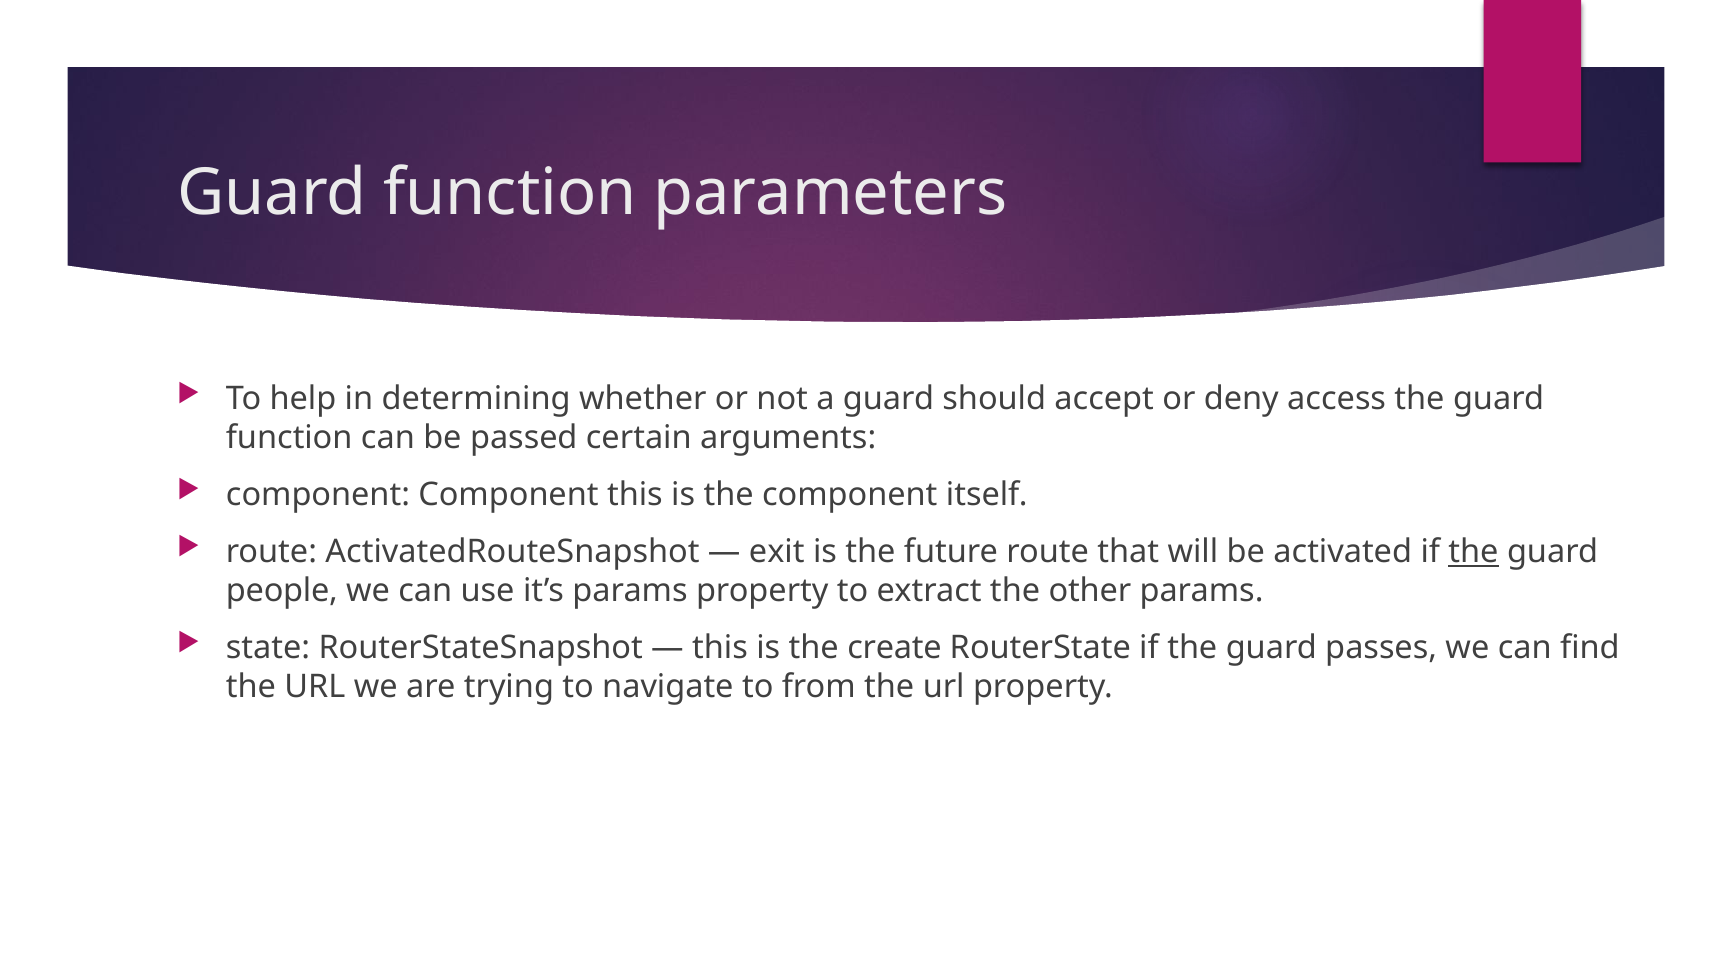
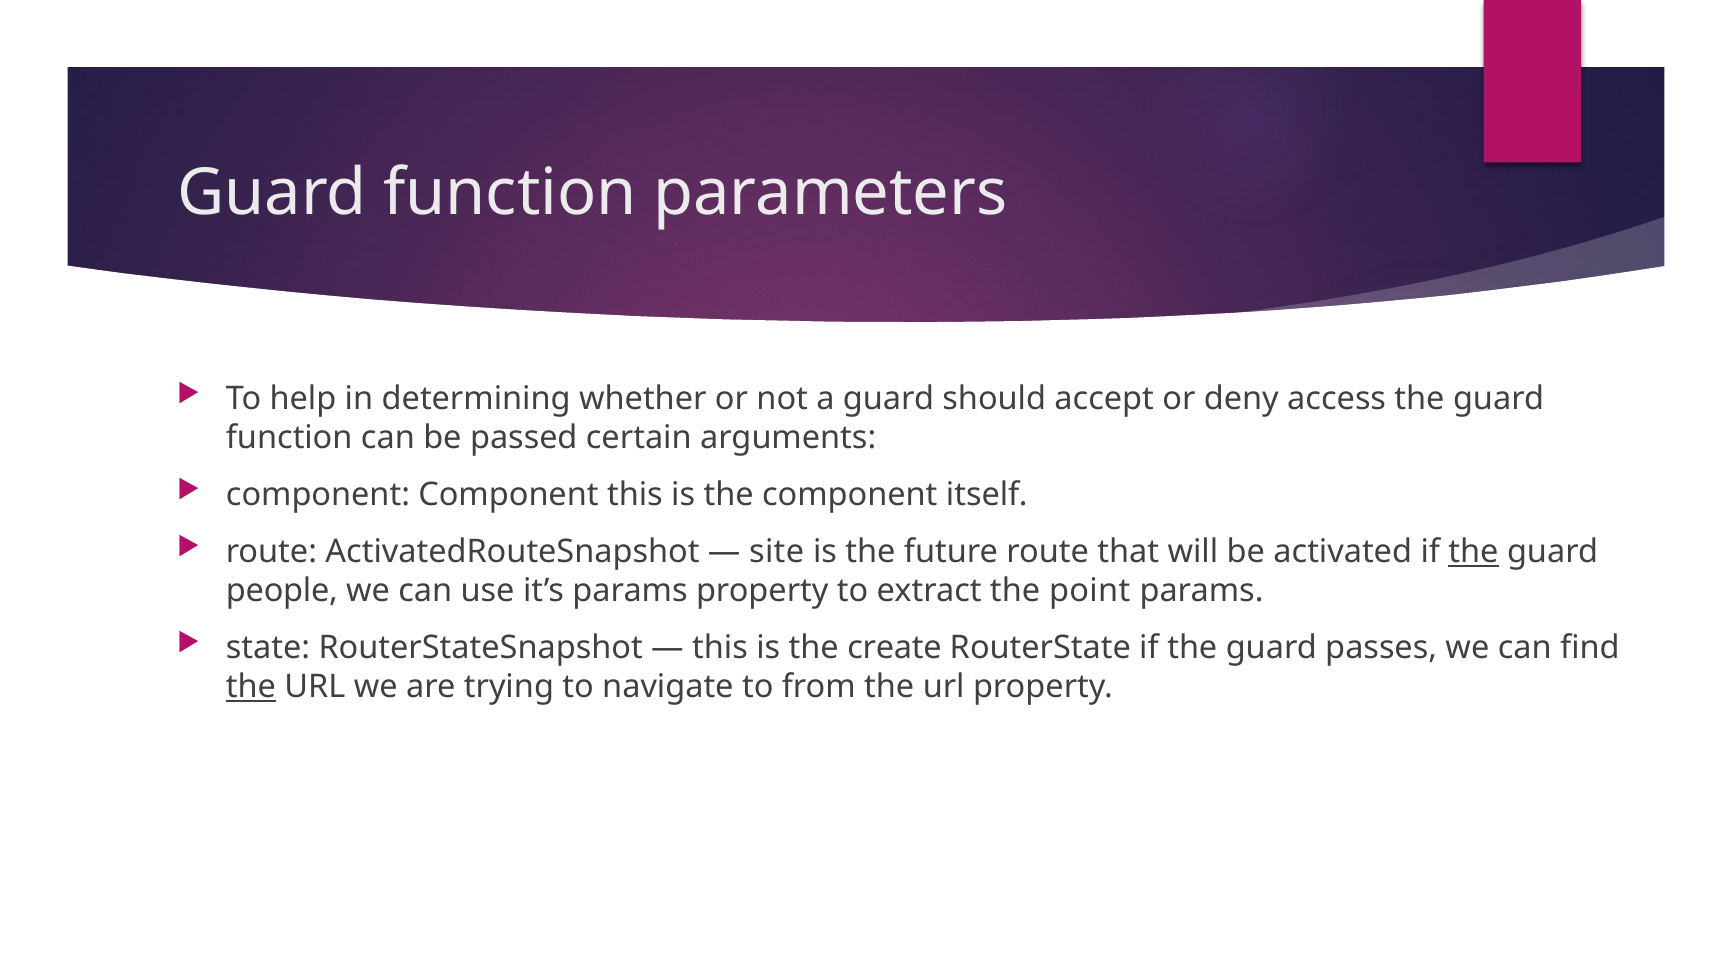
exit: exit -> site (777, 551)
other: other -> point (1090, 590)
the underline: none -> present (251, 686)
